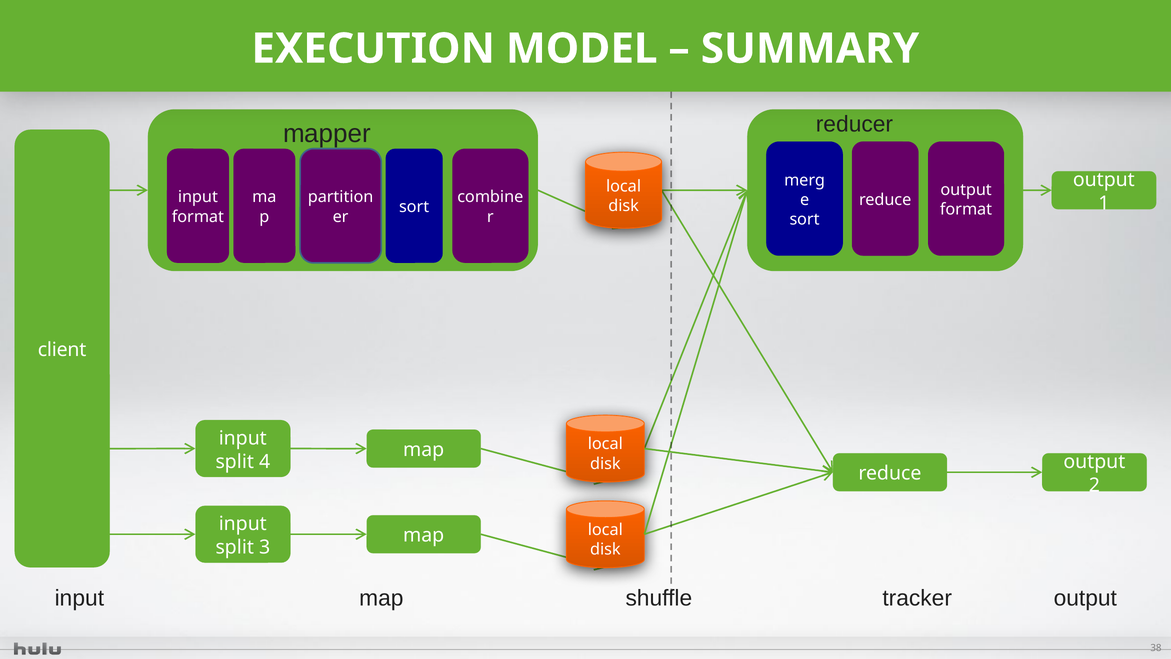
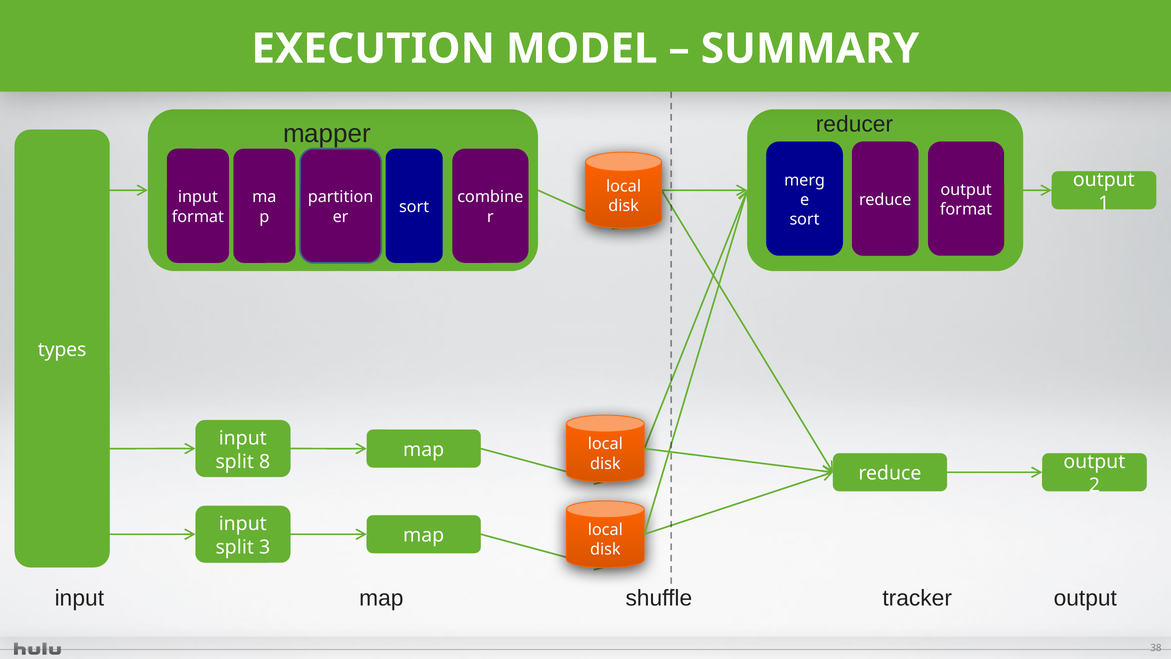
client: client -> types (62, 350)
4: 4 -> 8 (265, 461)
